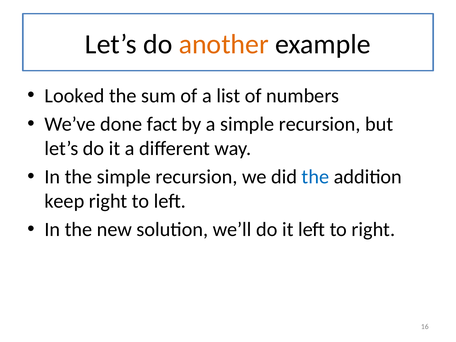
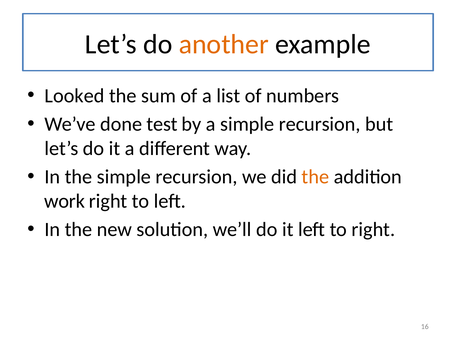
fact: fact -> test (162, 124)
the colour: blue -> orange (315, 177)
keep: keep -> work (64, 201)
